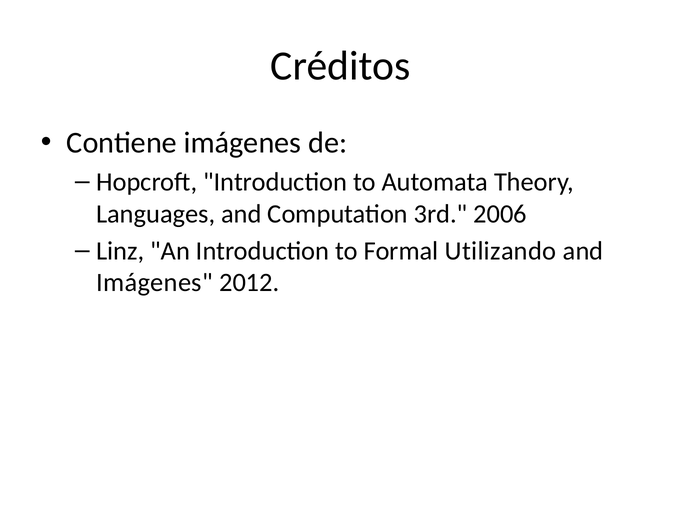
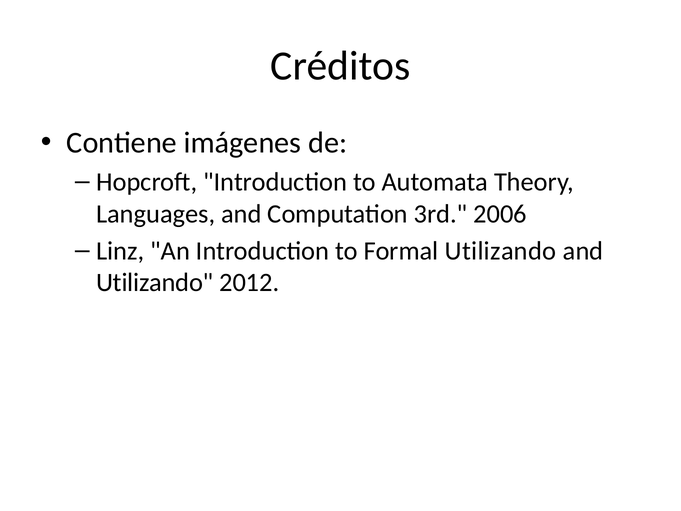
Imágenes: Imágenes -> Utilizando (155, 282)
